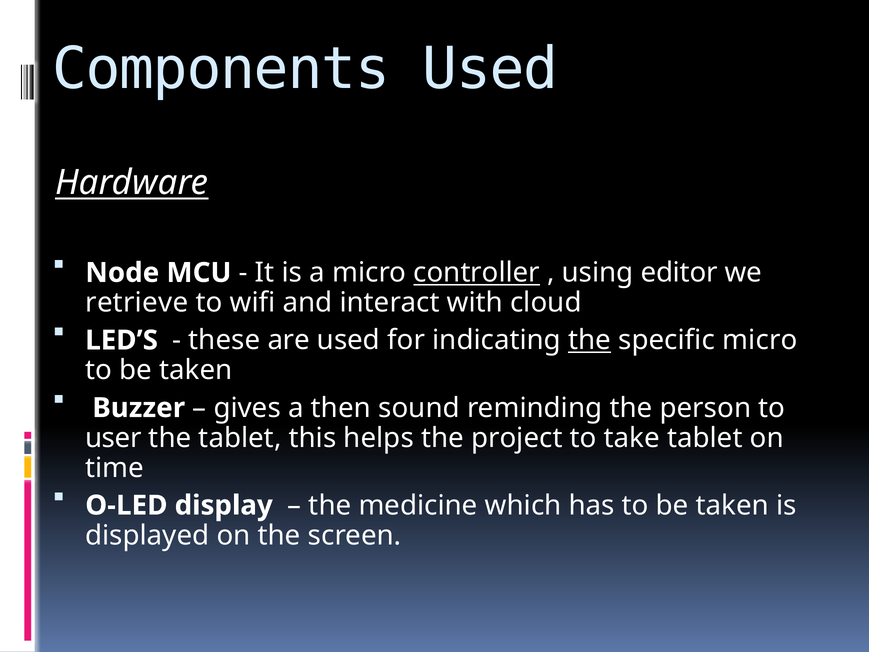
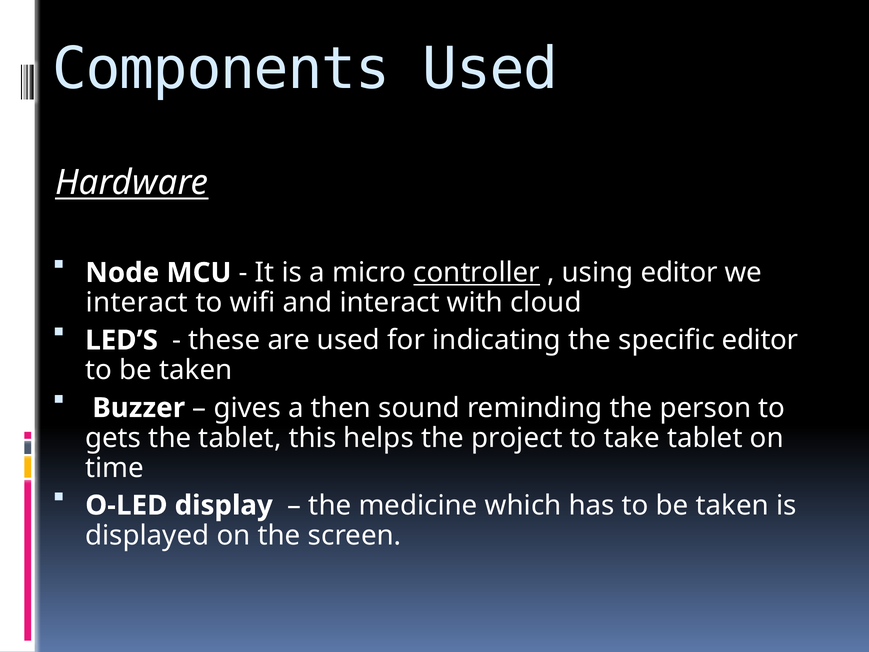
retrieve: retrieve -> interact (137, 303)
the underline: present -> none (590, 340)
specific micro: micro -> editor (760, 340)
user: user -> gets (113, 438)
